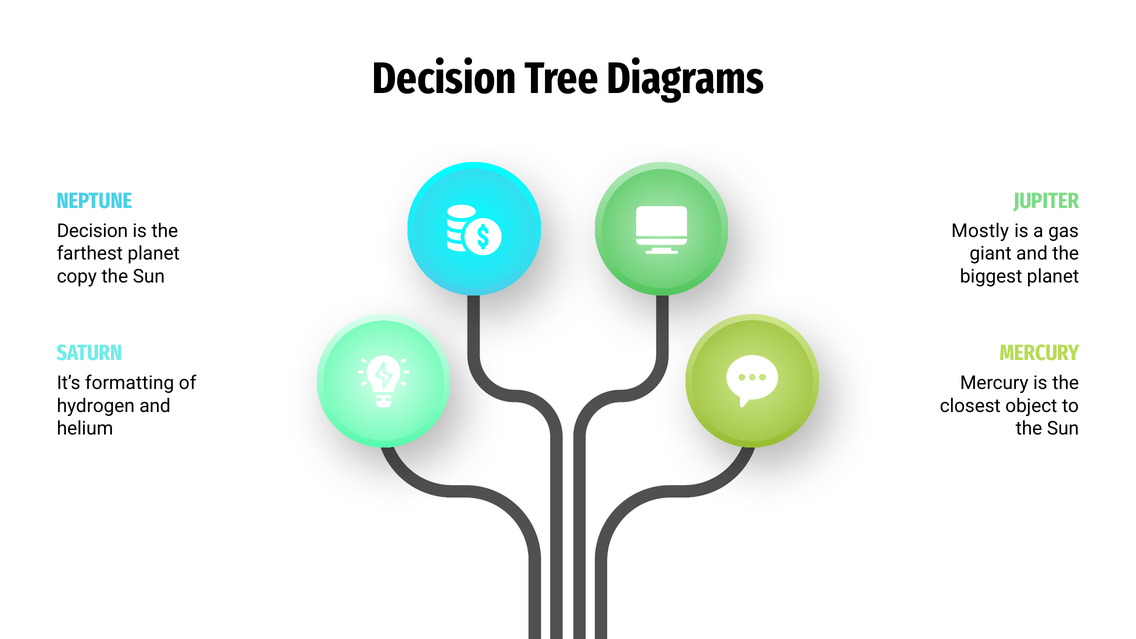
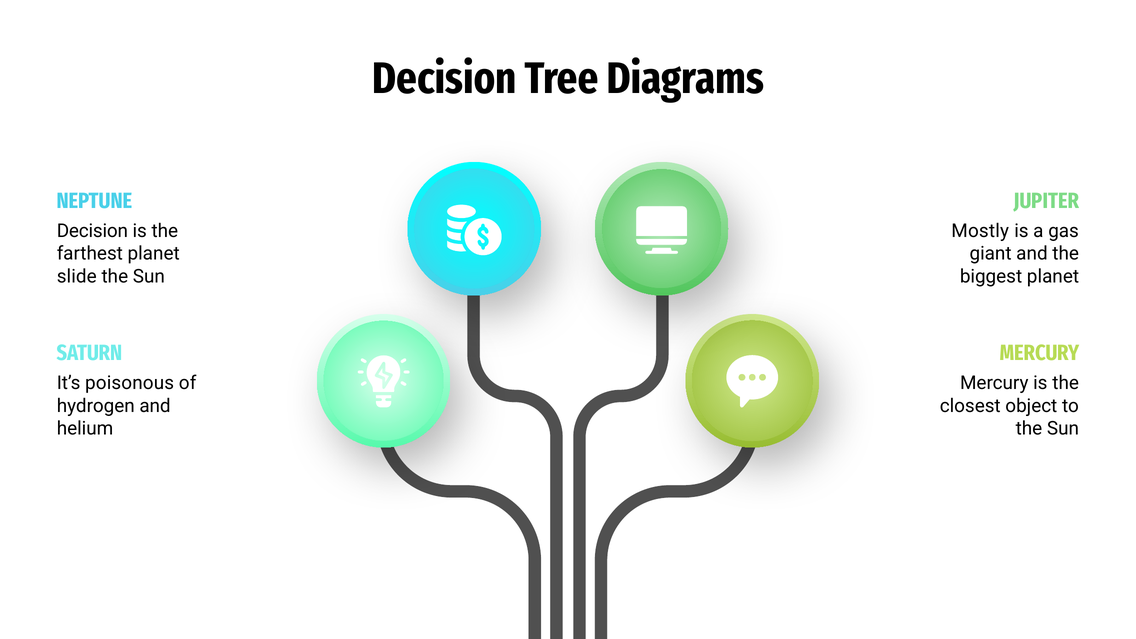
copy: copy -> slide (77, 276)
formatting: formatting -> poisonous (130, 383)
